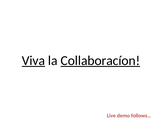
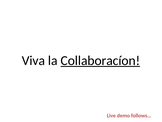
Viva underline: present -> none (33, 60)
